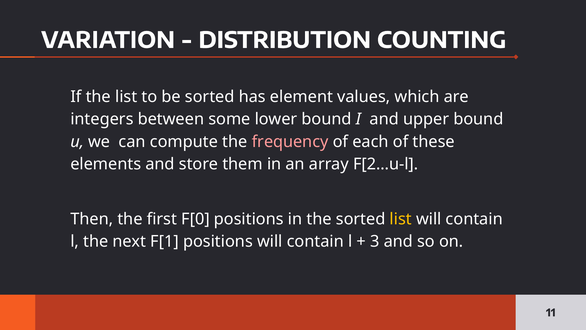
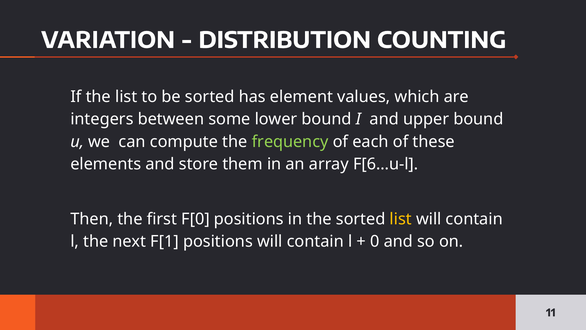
frequency colour: pink -> light green (290, 142)
F[2…u-l: F[2…u-l -> F[6…u-l (386, 164)
3: 3 -> 0 (375, 241)
